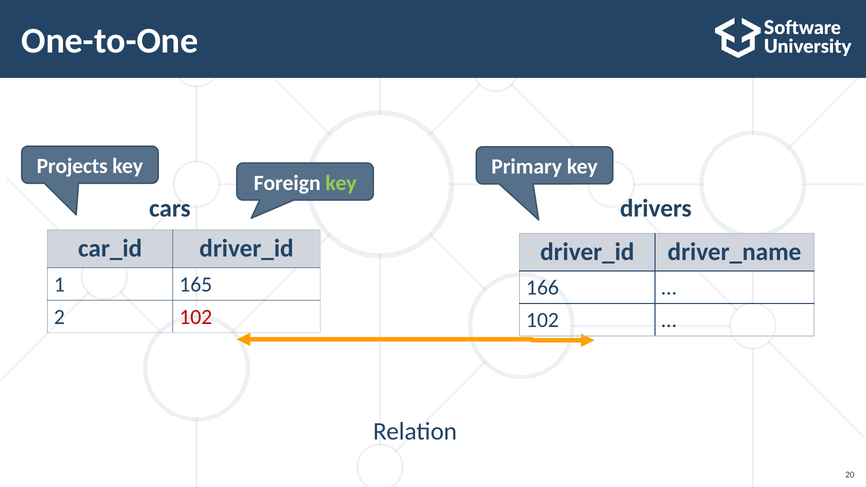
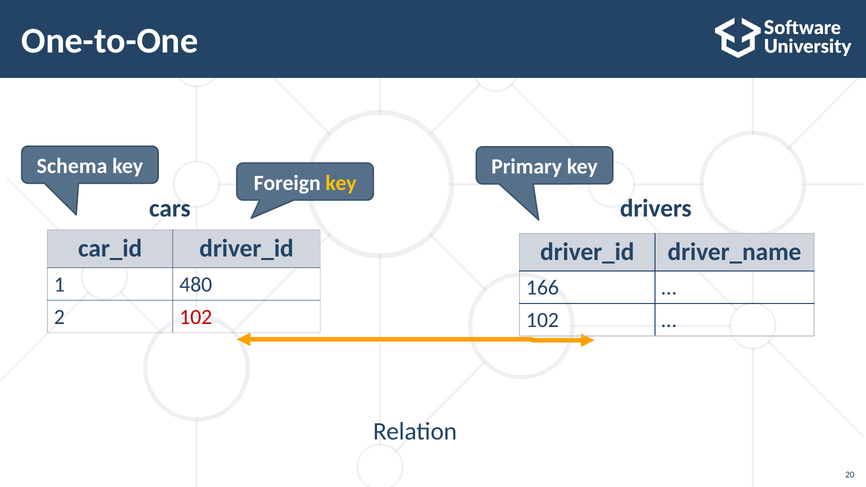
Projects: Projects -> Schema (72, 166)
key colour: light green -> yellow (341, 183)
165: 165 -> 480 (196, 285)
